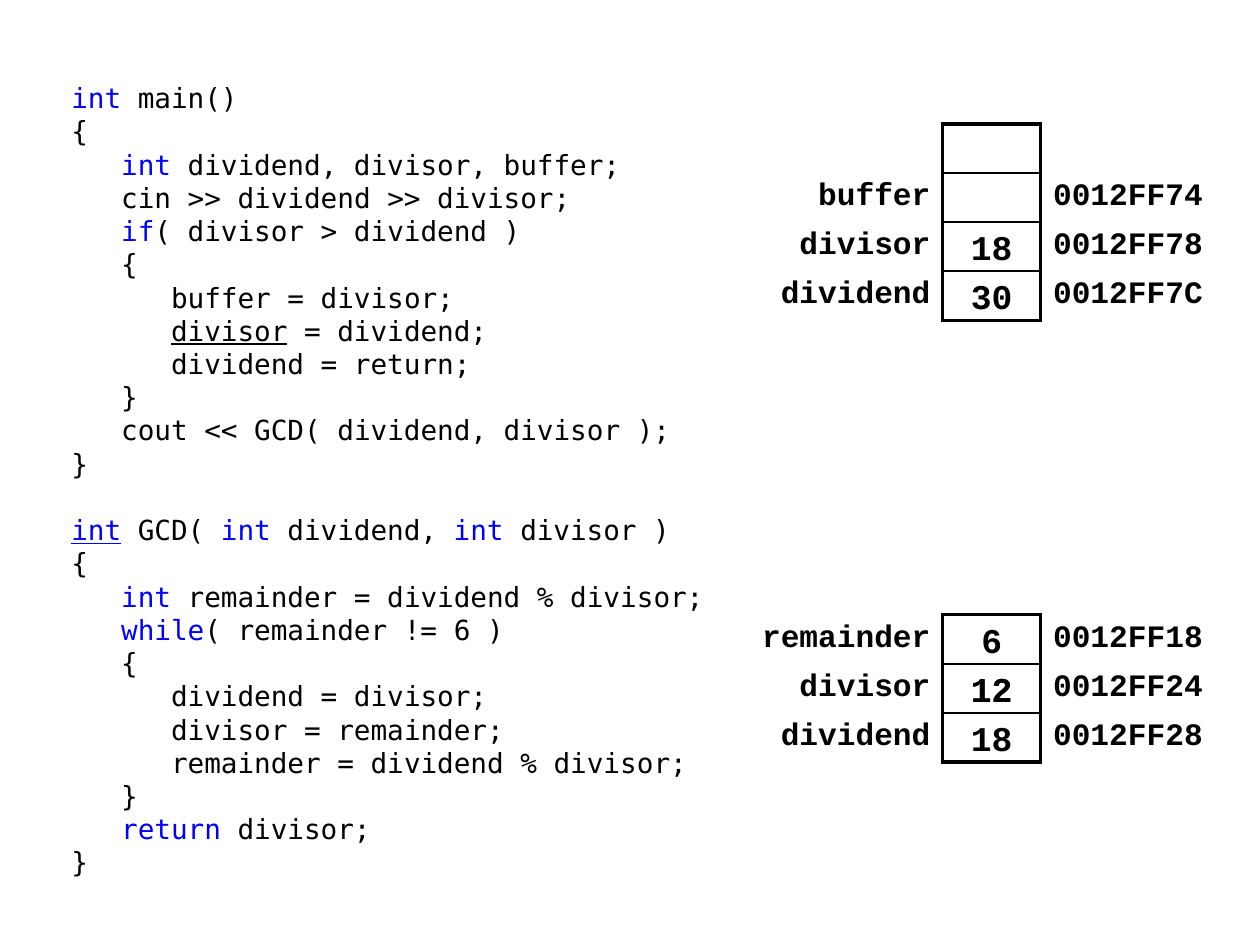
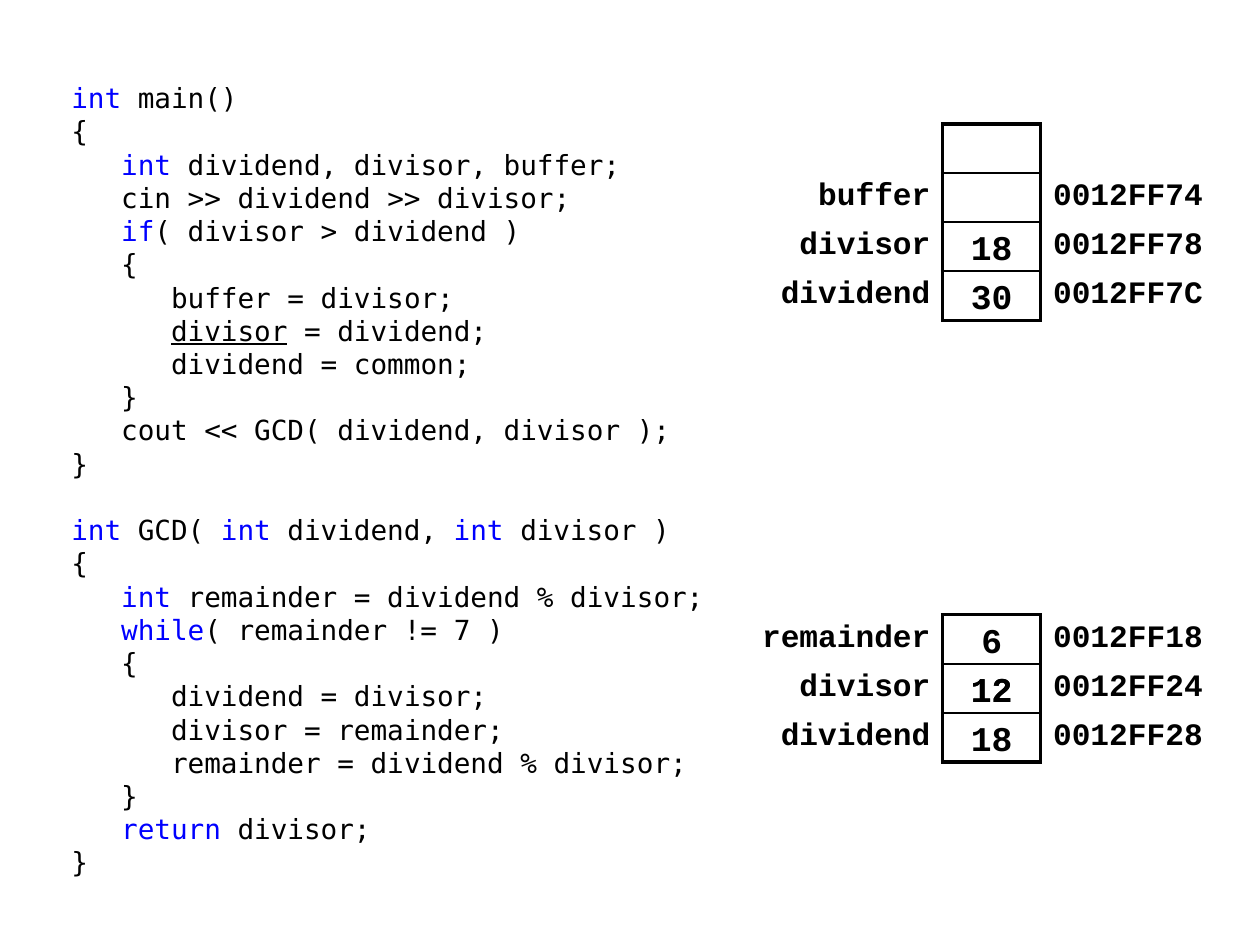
return: return -> common (412, 366)
int underline: present -> none (96, 532)
6: 6 -> 7 (462, 631)
